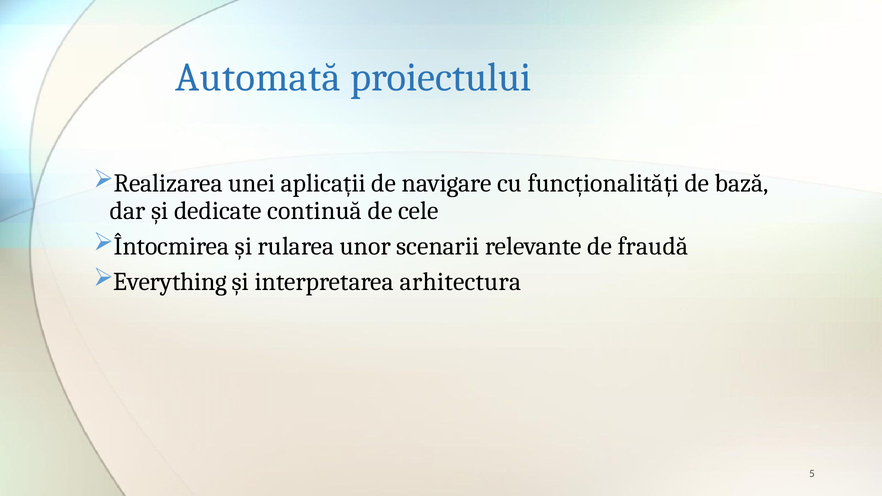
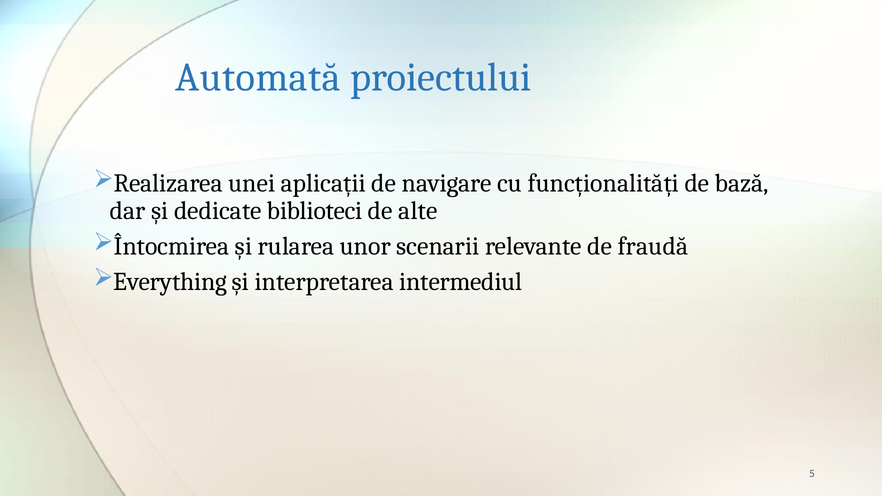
continuă: continuă -> biblioteci (315, 211)
cele: cele -> alte (418, 211)
arhitectura: arhitectura -> intermediul (461, 282)
